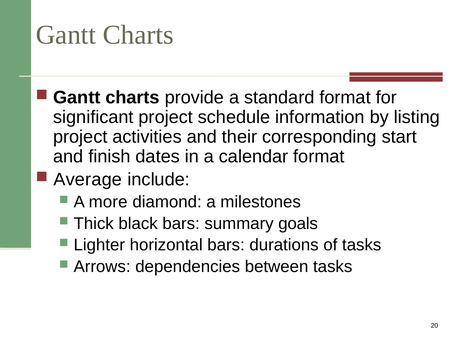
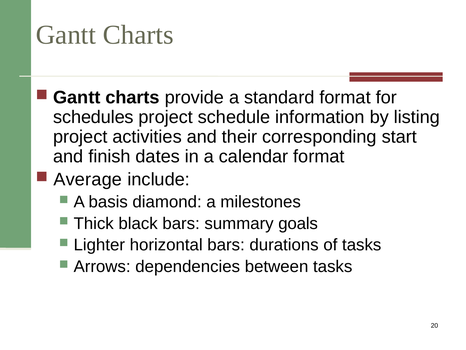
significant: significant -> schedules (93, 117)
more: more -> basis (108, 202)
